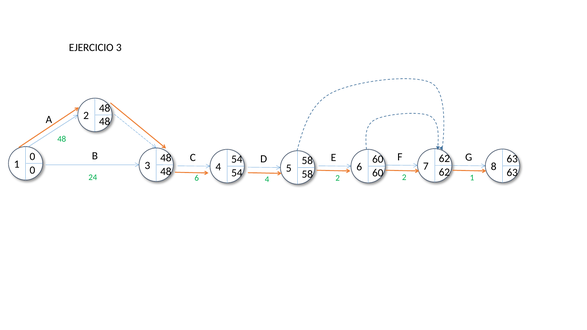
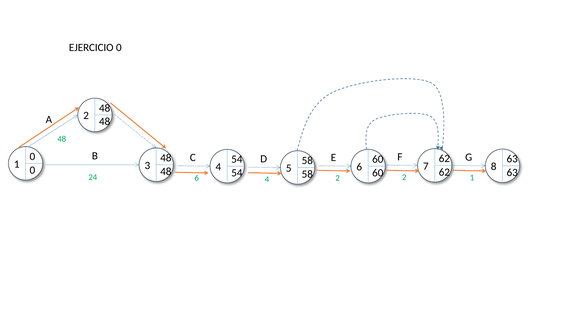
EJERCICIO 3: 3 -> 0 (119, 47)
